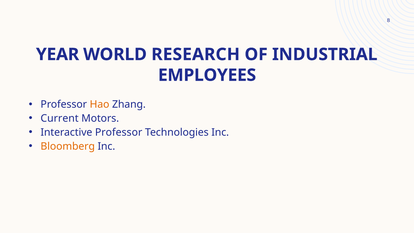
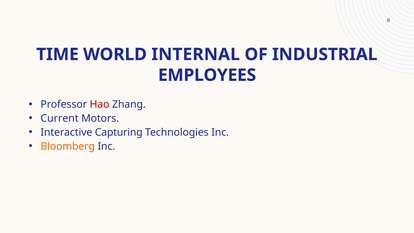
YEAR: YEAR -> TIME (57, 54)
RESEARCH: RESEARCH -> INTERNAL (196, 54)
Hao colour: orange -> red (100, 104)
Interactive Professor: Professor -> Capturing (119, 132)
